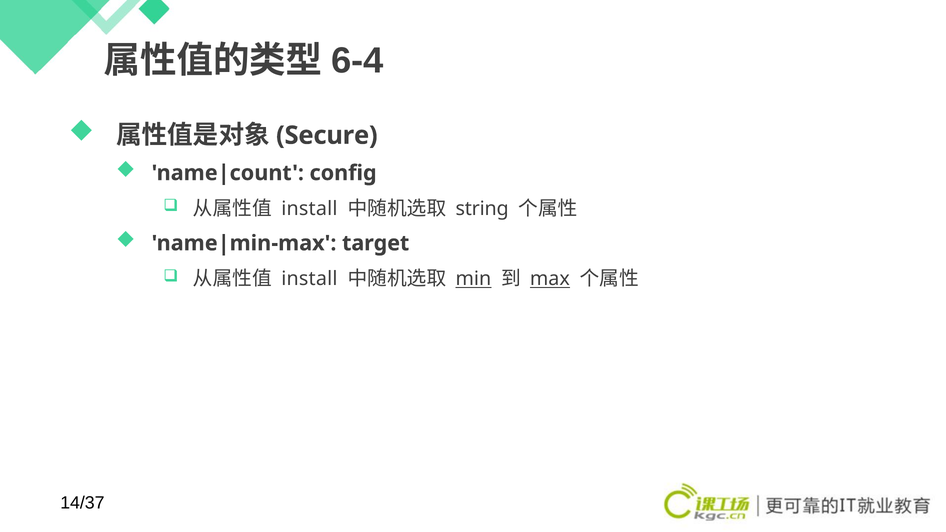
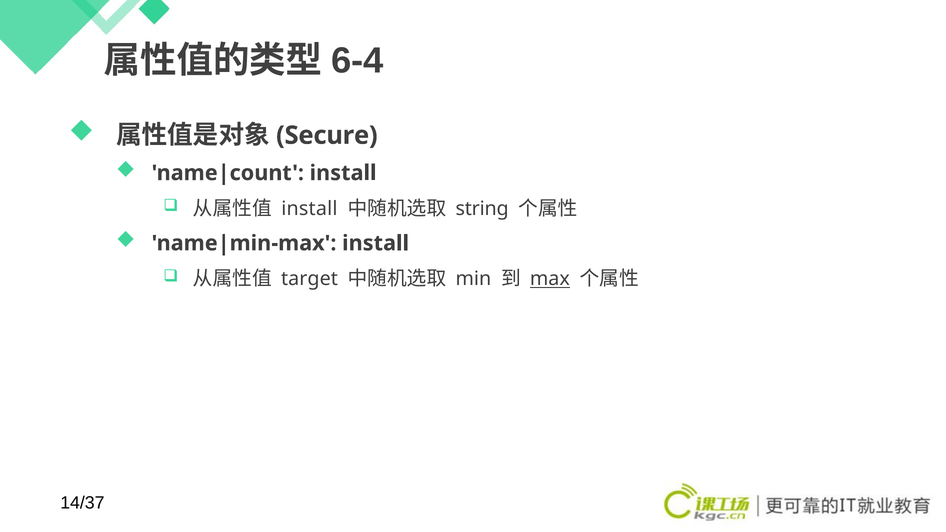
config: config -> install (343, 173)
target: target -> install (376, 243)
install: install -> target (309, 279)
min underline: present -> none (473, 279)
